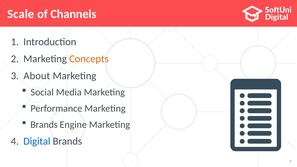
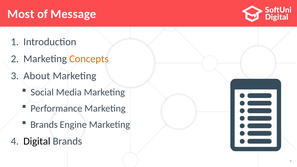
Scale: Scale -> Most (21, 14)
Channels: Channels -> Message (73, 14)
Digital colour: blue -> black (37, 141)
